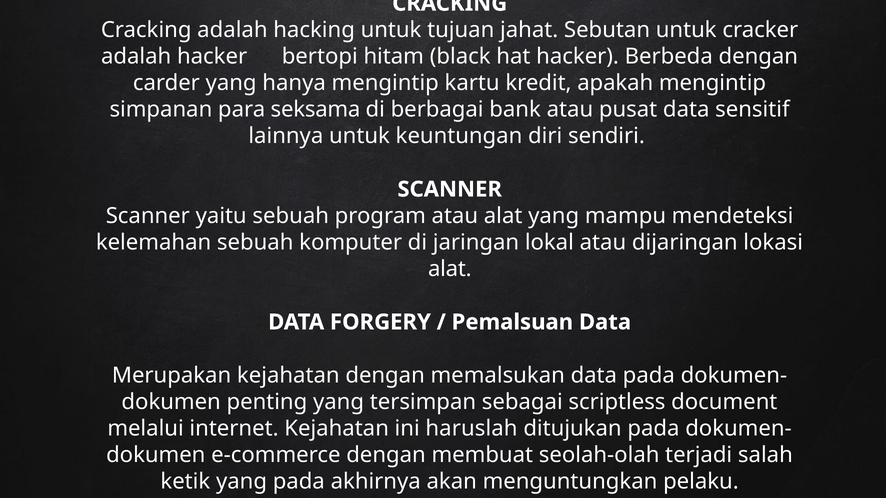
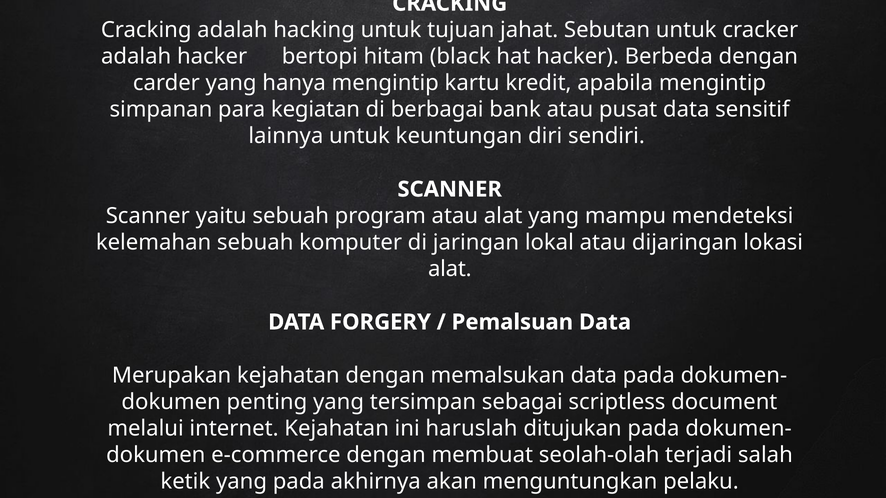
apakah: apakah -> apabila (615, 83)
seksama: seksama -> kegiatan (315, 110)
